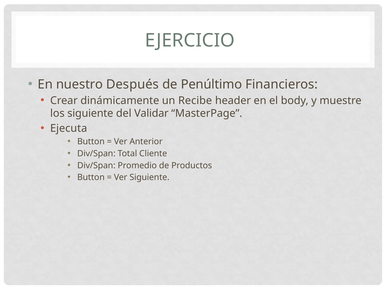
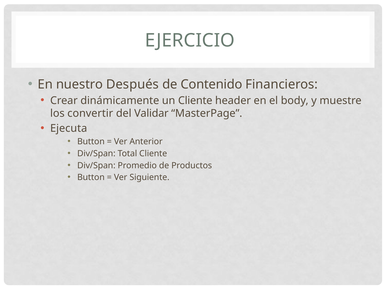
Penúltimo: Penúltimo -> Contenido (212, 85)
un Recibe: Recibe -> Cliente (195, 101)
los siguiente: siguiente -> convertir (90, 114)
